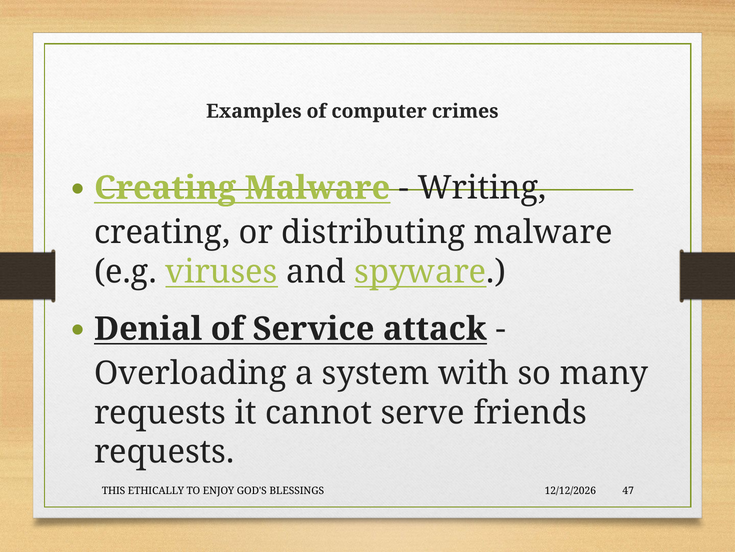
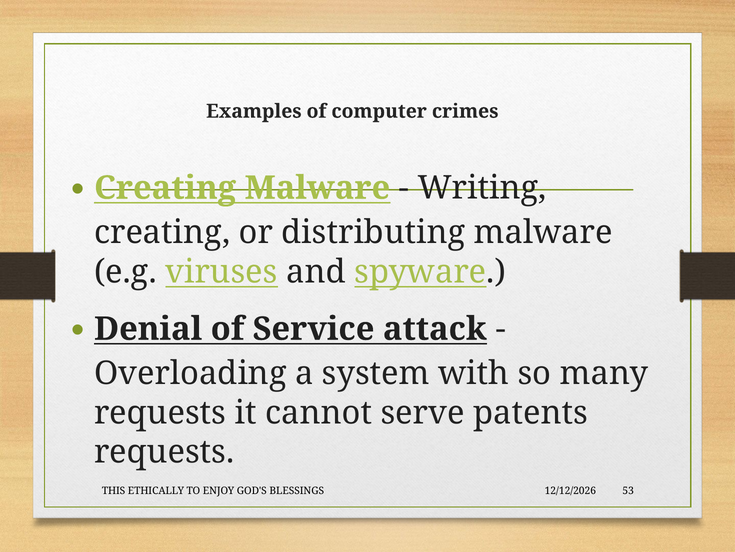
friends: friends -> patents (531, 412)
47: 47 -> 53 (628, 490)
